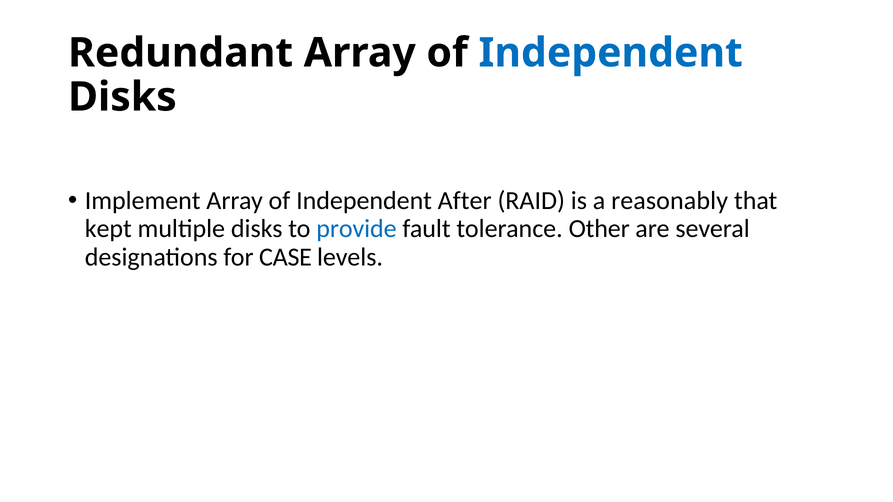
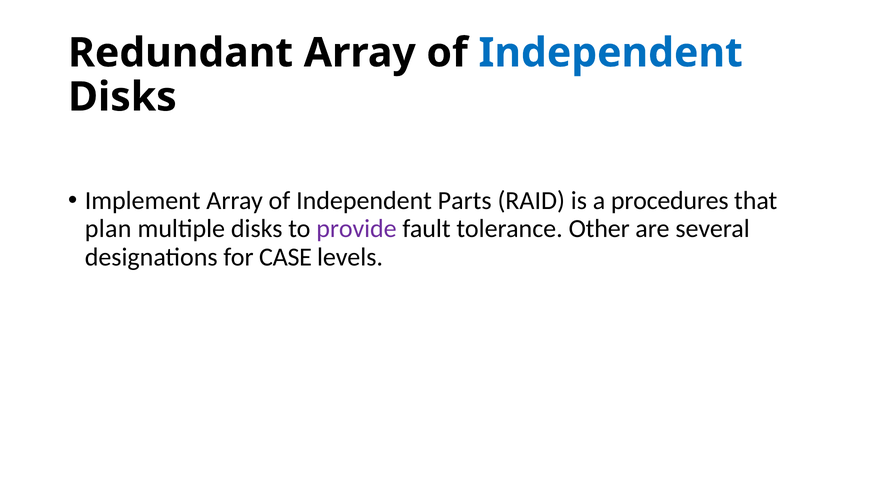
After: After -> Parts (465, 201)
reasonably: reasonably -> procedures (670, 201)
kept: kept -> plan (108, 229)
provide colour: blue -> purple (357, 229)
